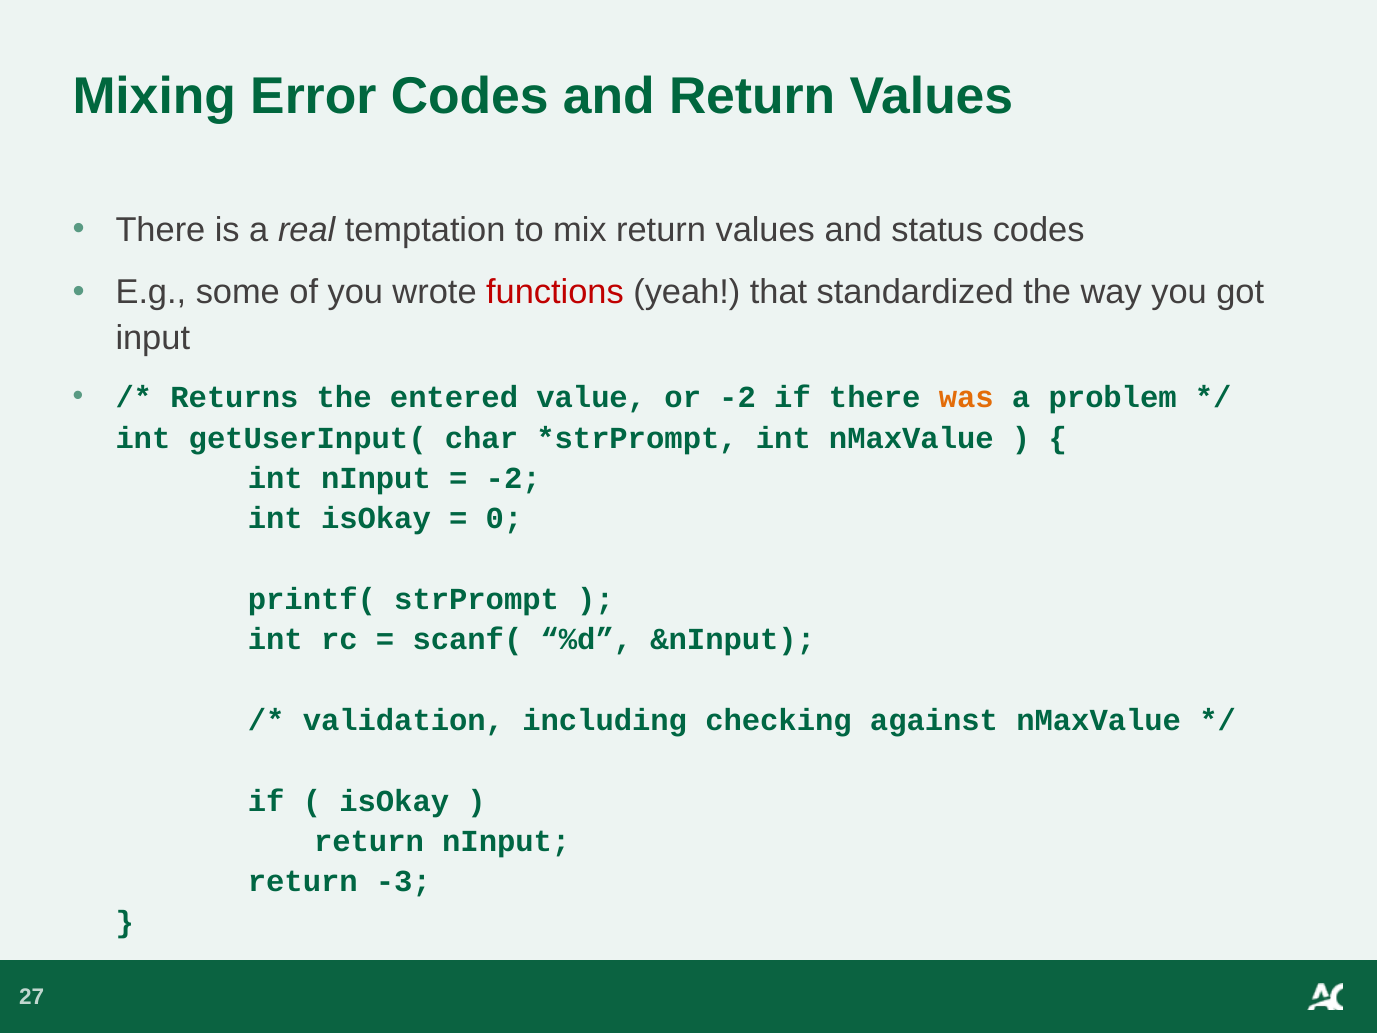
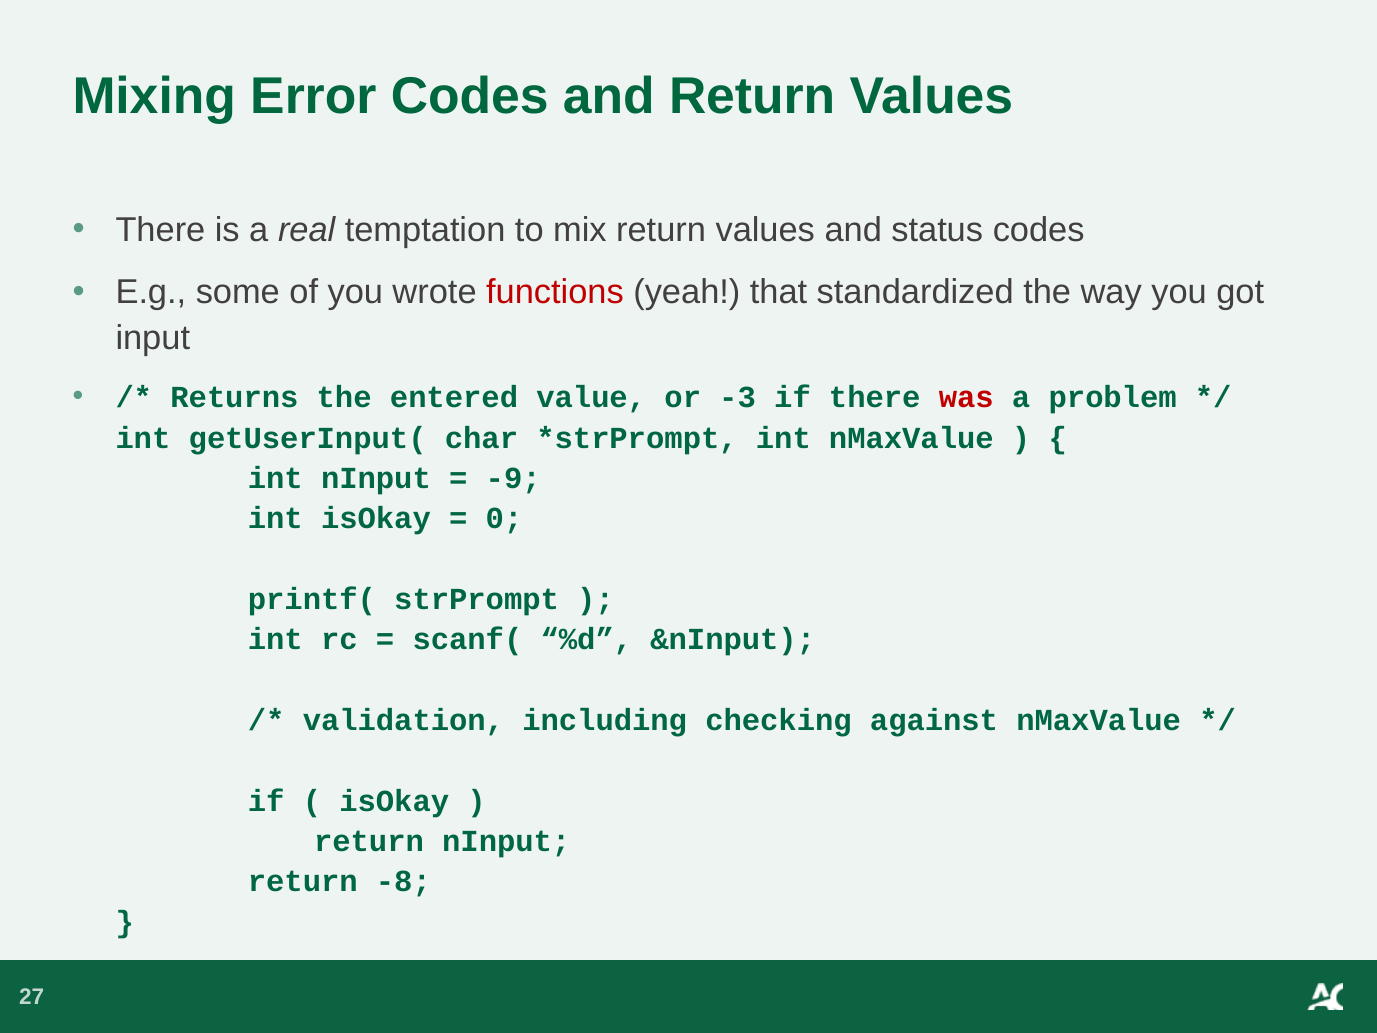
or -2: -2 -> -3 (738, 398)
was colour: orange -> red (966, 398)
-2: -2 -> -9 (513, 478)
-3: -3 -> -8 (403, 882)
